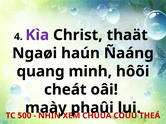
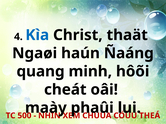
Kìa colour: purple -> blue (37, 35)
